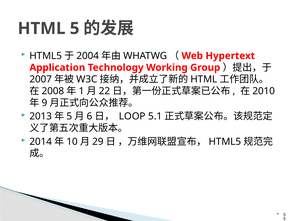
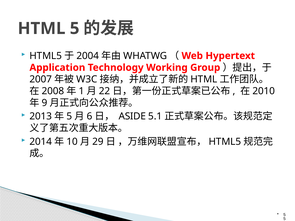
LOOP: LOOP -> ASIDE (132, 116)
